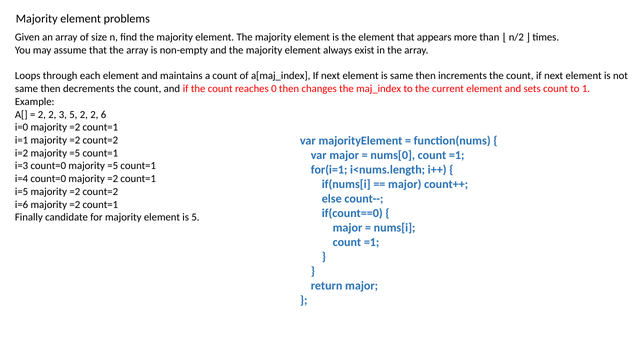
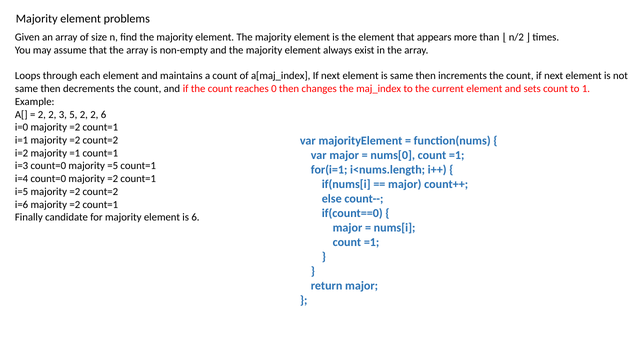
i=2 majority =5: =5 -> =1 (75, 153)
is 5: 5 -> 6 (195, 218)
